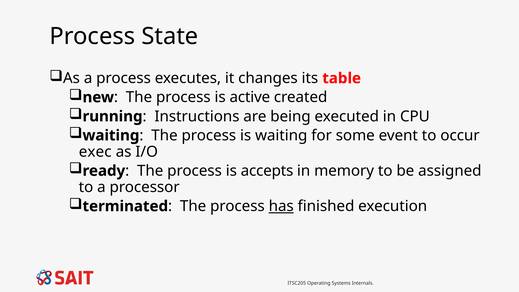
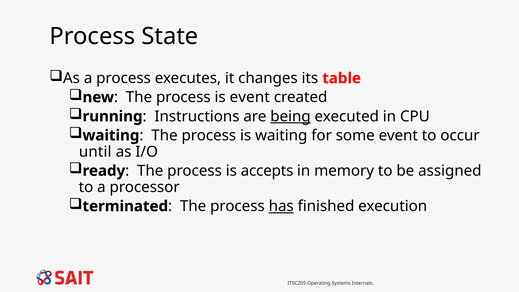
is active: active -> event (250, 97)
being underline: none -> present (290, 116)
exec: exec -> until (95, 152)
